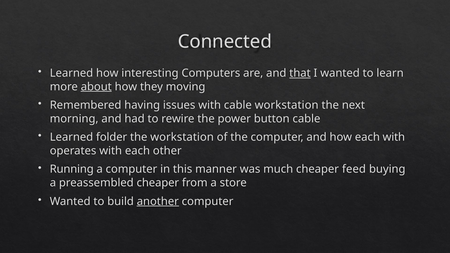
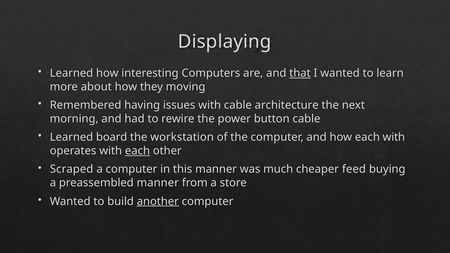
Connected: Connected -> Displaying (225, 42)
about underline: present -> none (96, 87)
cable workstation: workstation -> architecture (287, 105)
folder: folder -> board (112, 137)
each underline: none -> present (137, 151)
Running: Running -> Scraped (72, 169)
preassembled cheaper: cheaper -> manner (158, 183)
